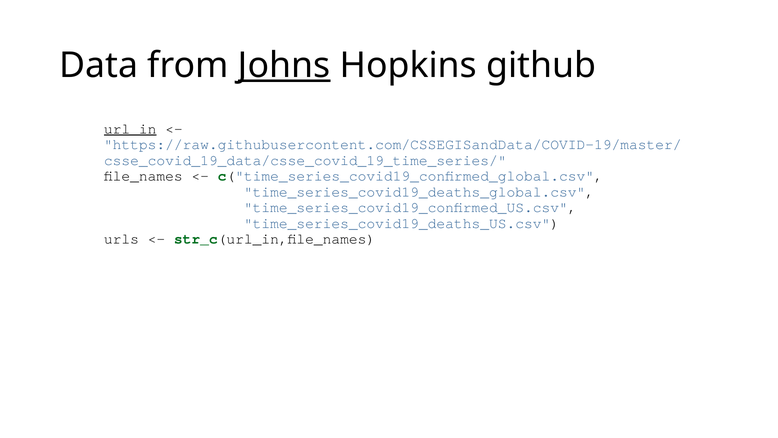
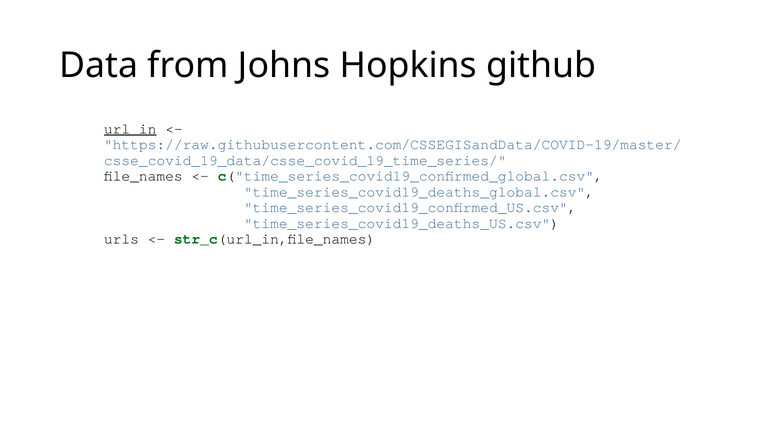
Johns underline: present -> none (284, 65)
